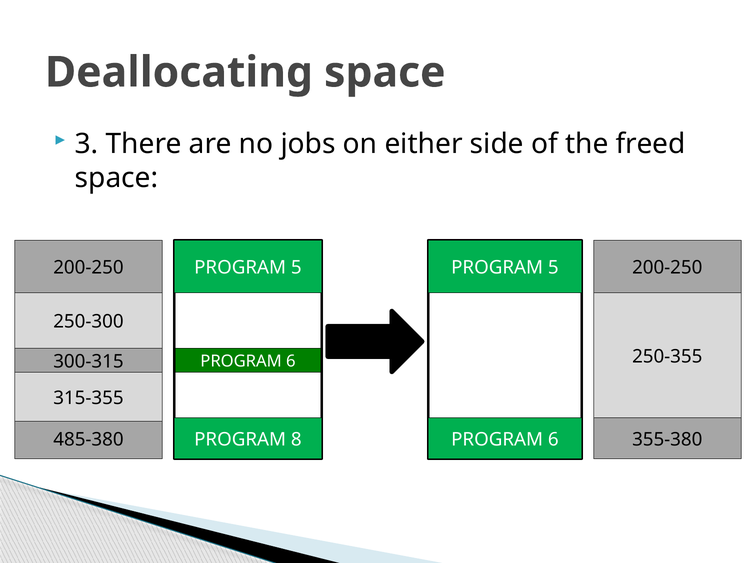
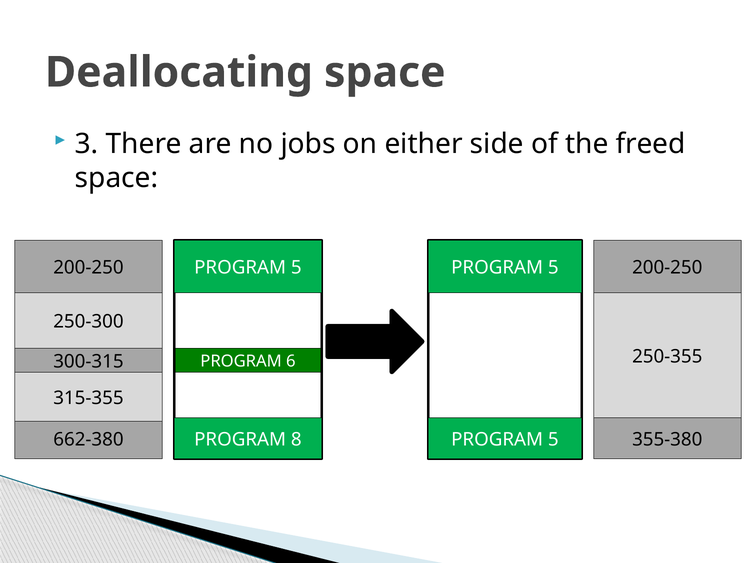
485-380: 485-380 -> 662-380 (88, 439)
8 PROGRAM 6: 6 -> 5 (553, 439)
